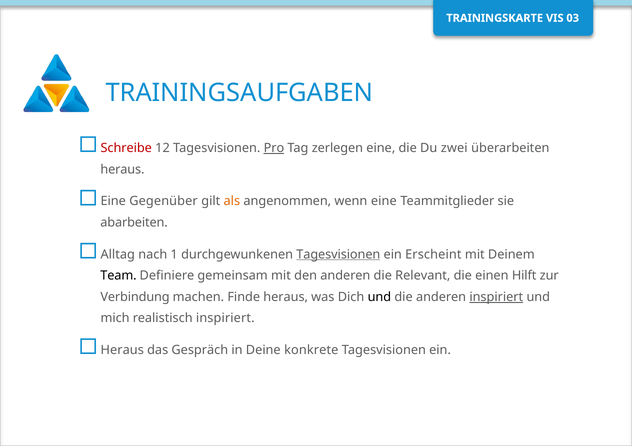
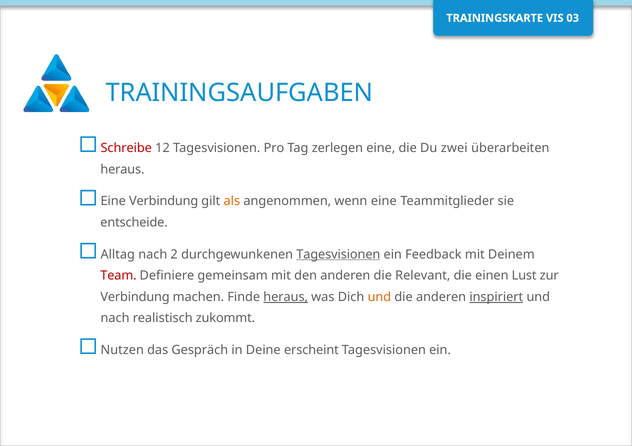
Pro underline: present -> none (274, 148)
Eine Gegenüber: Gegenüber -> Verbindung (164, 201)
abarbeiten: abarbeiten -> entscheide (134, 222)
1: 1 -> 2 (174, 254)
Erscheint: Erscheint -> Feedback (433, 254)
Team colour: black -> red (118, 275)
Hilft: Hilft -> Lust (524, 275)
heraus underline: none -> present (286, 297)
und colour: black -> orange (379, 297)
mich: mich -> nach (115, 318)
realistisch inspiriert: inspiriert -> zukommt (225, 318)
Heraus: Heraus -> Nutzen (122, 350)
konkrete: konkrete -> erscheint (311, 350)
